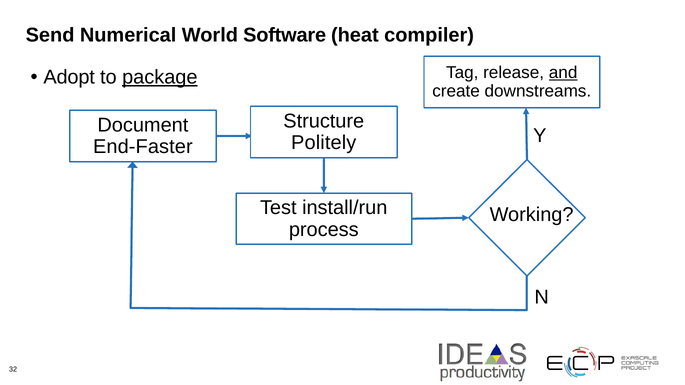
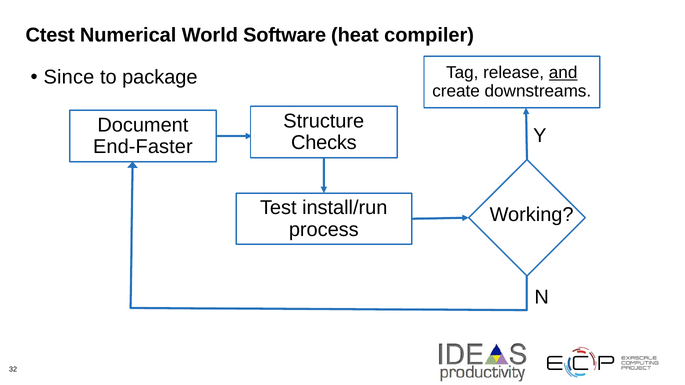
Send: Send -> Ctest (50, 35)
Adopt: Adopt -> Since (69, 77)
package underline: present -> none (160, 77)
Politely: Politely -> Checks (324, 143)
